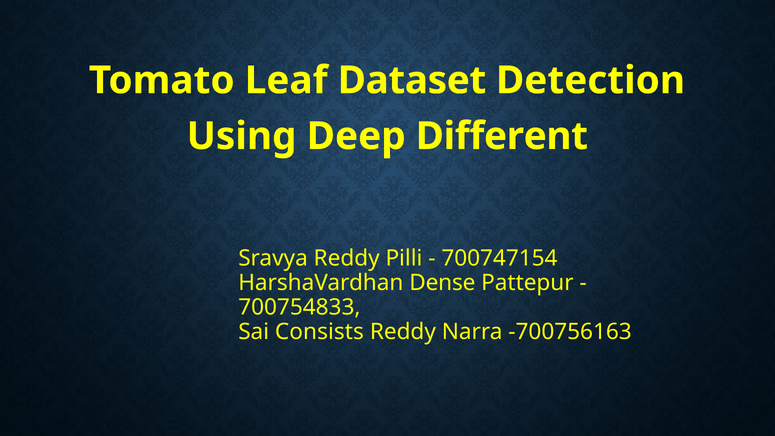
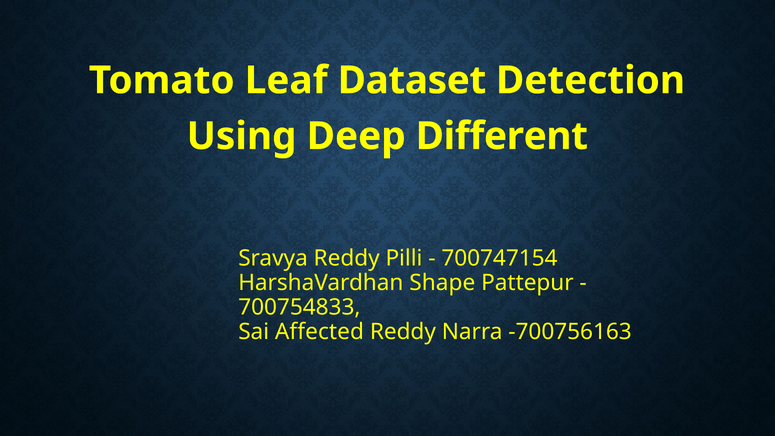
Dense: Dense -> Shape (442, 283)
Consists: Consists -> Affected (319, 332)
